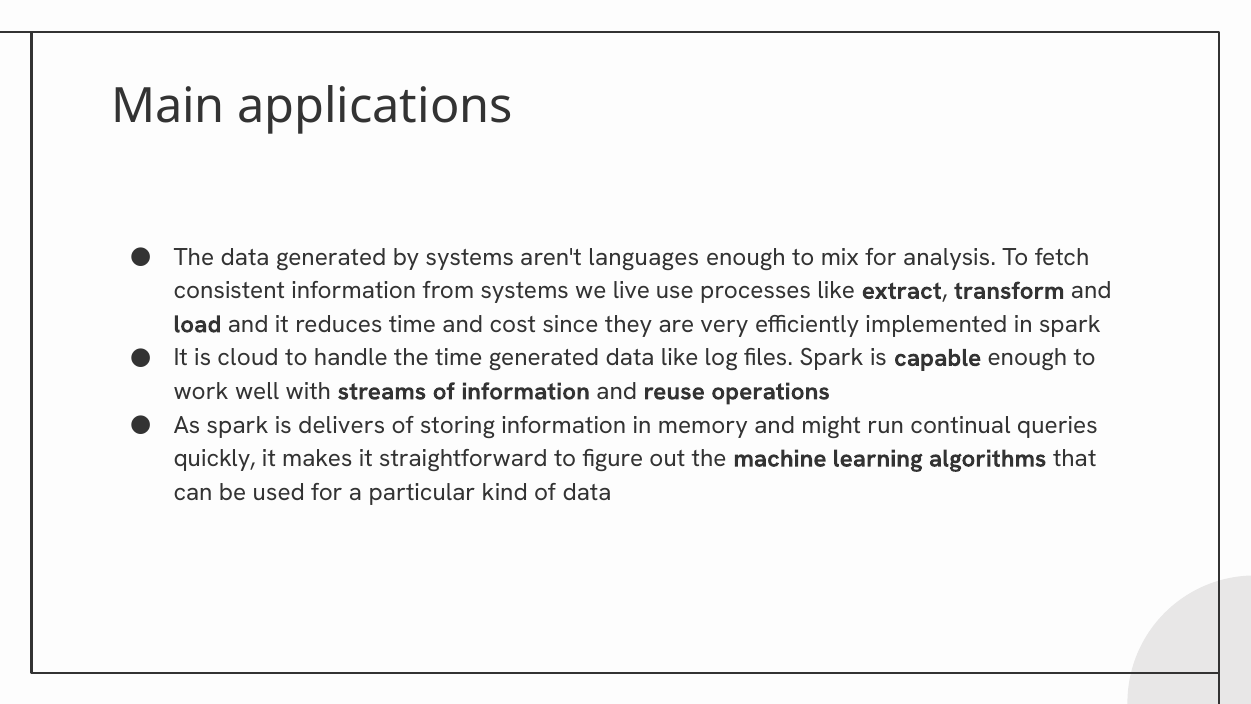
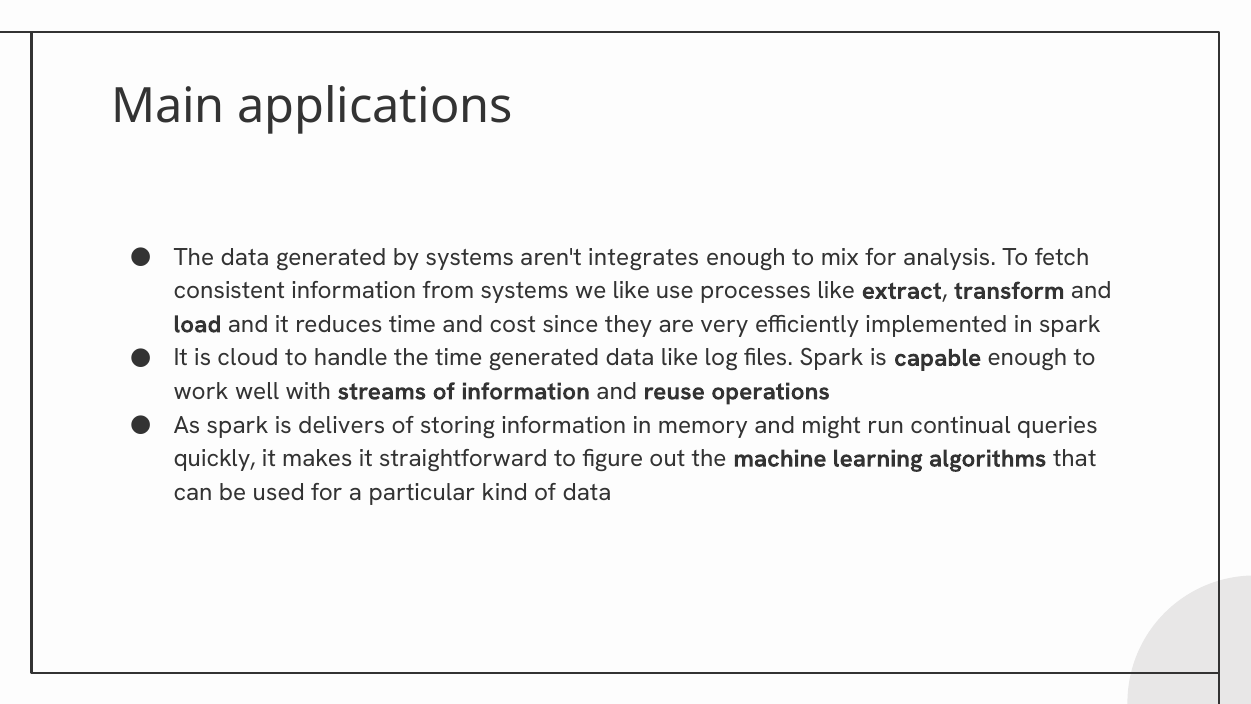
languages: languages -> integrates (644, 257)
we live: live -> like (631, 291)
